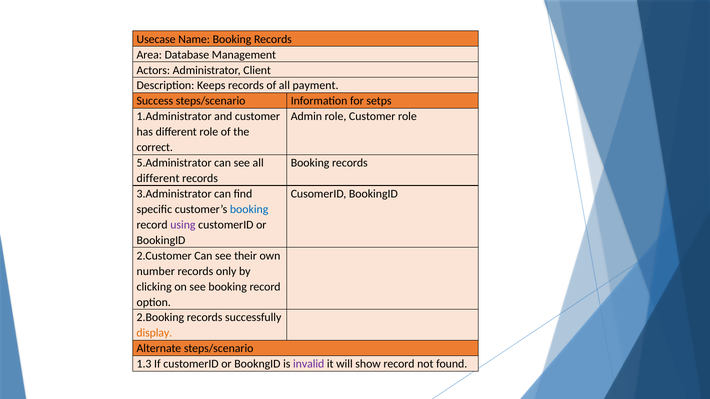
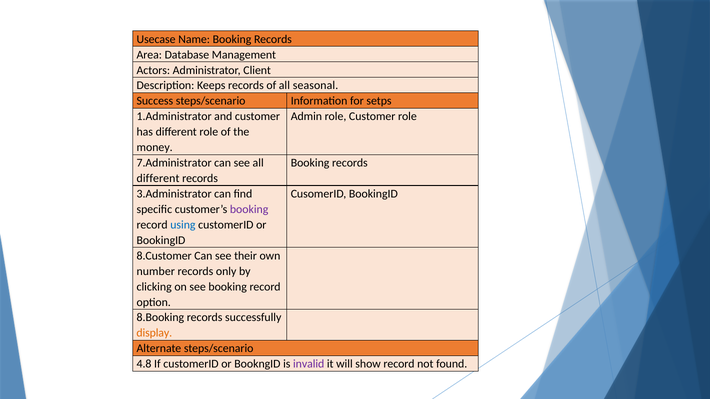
payment: payment -> seasonal (316, 86)
correct: correct -> money (155, 148)
5.Administrator: 5.Administrator -> 7.Administrator (174, 163)
booking colour: blue -> purple (249, 210)
using colour: purple -> blue (183, 225)
2.Customer: 2.Customer -> 8.Customer (164, 256)
2.Booking: 2.Booking -> 8.Booking (160, 318)
1.3: 1.3 -> 4.8 (144, 364)
